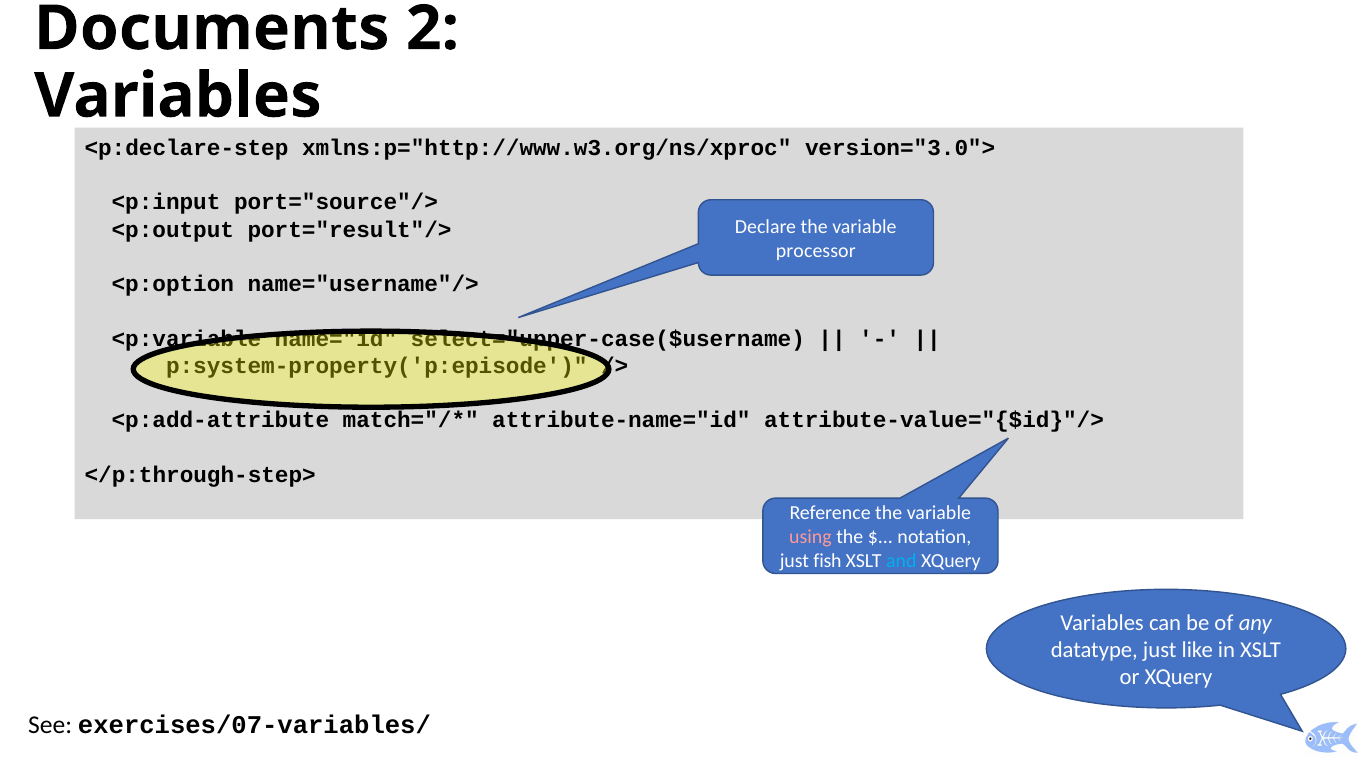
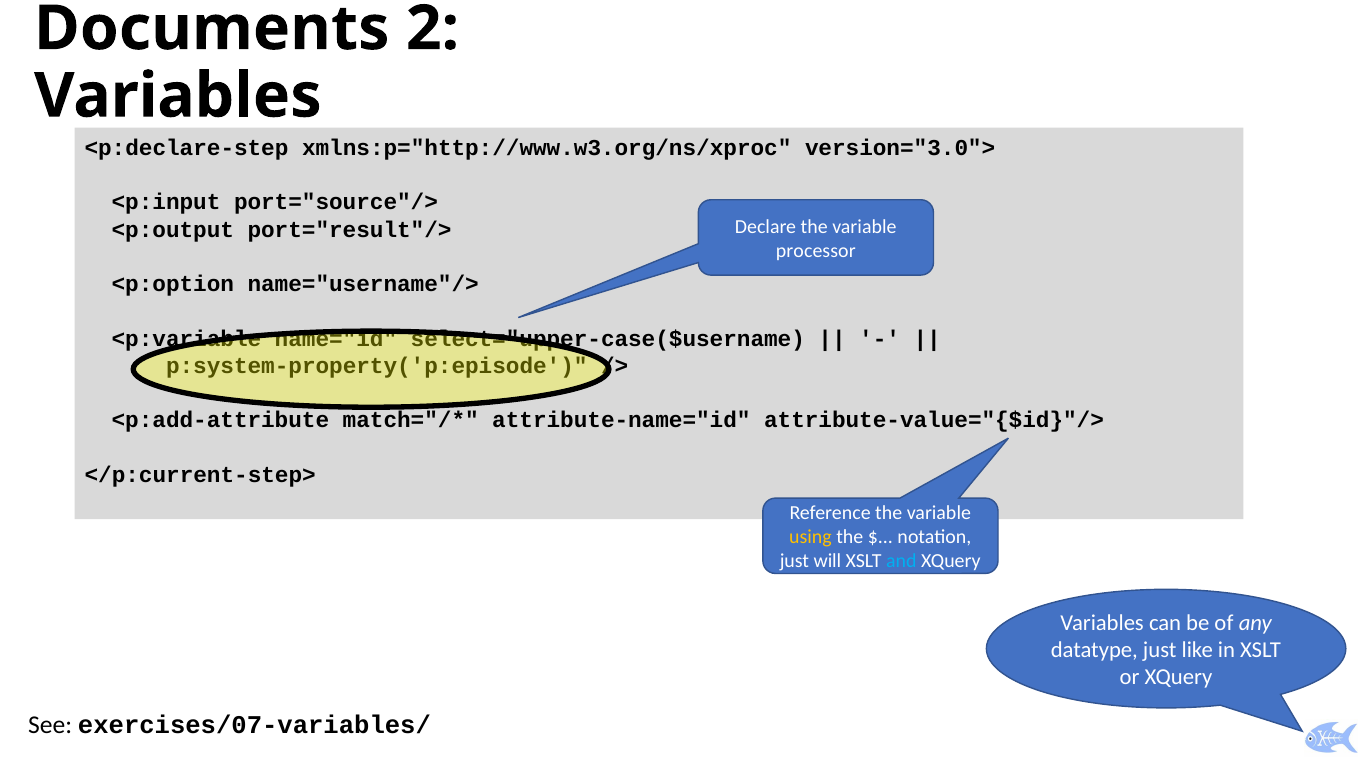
</p:through-step>: </p:through-step> -> </p:current-step> (200, 475)
using colour: pink -> yellow (810, 537)
fish: fish -> will (827, 561)
